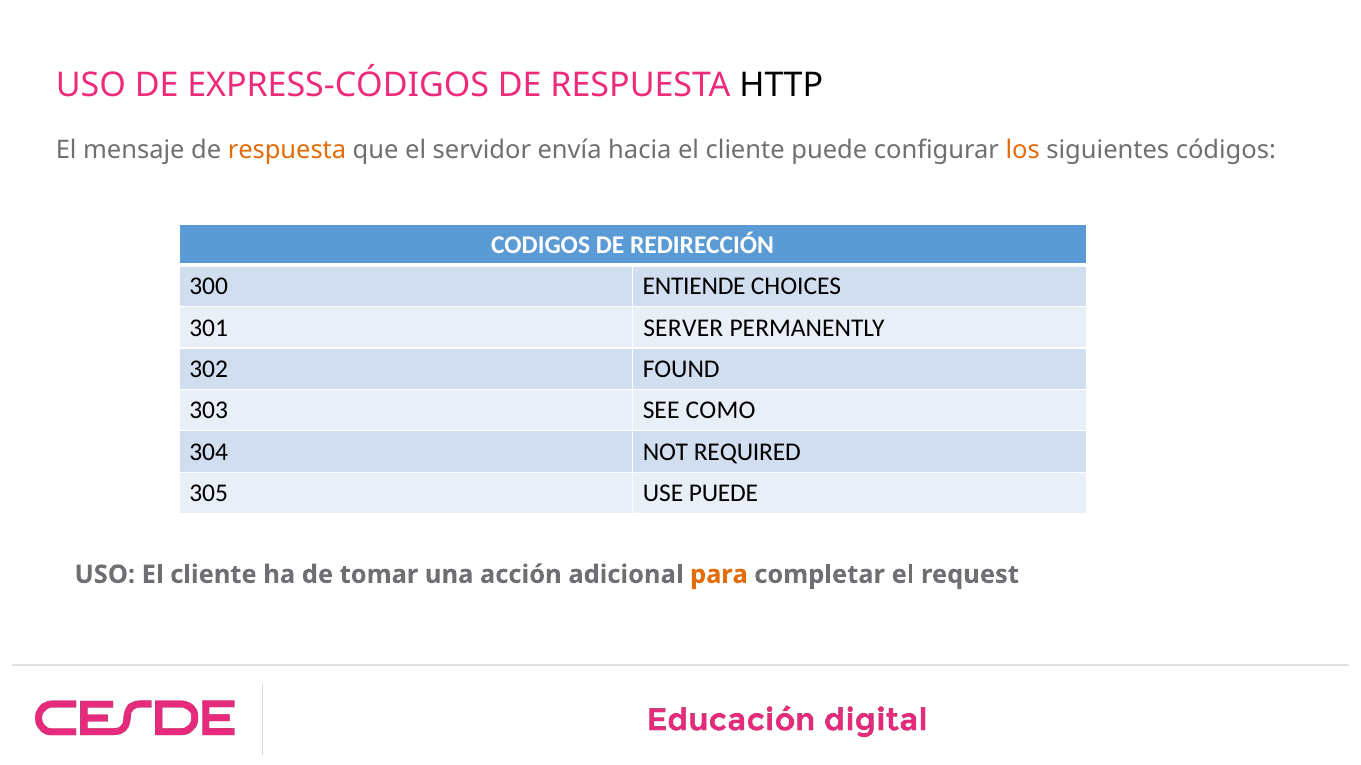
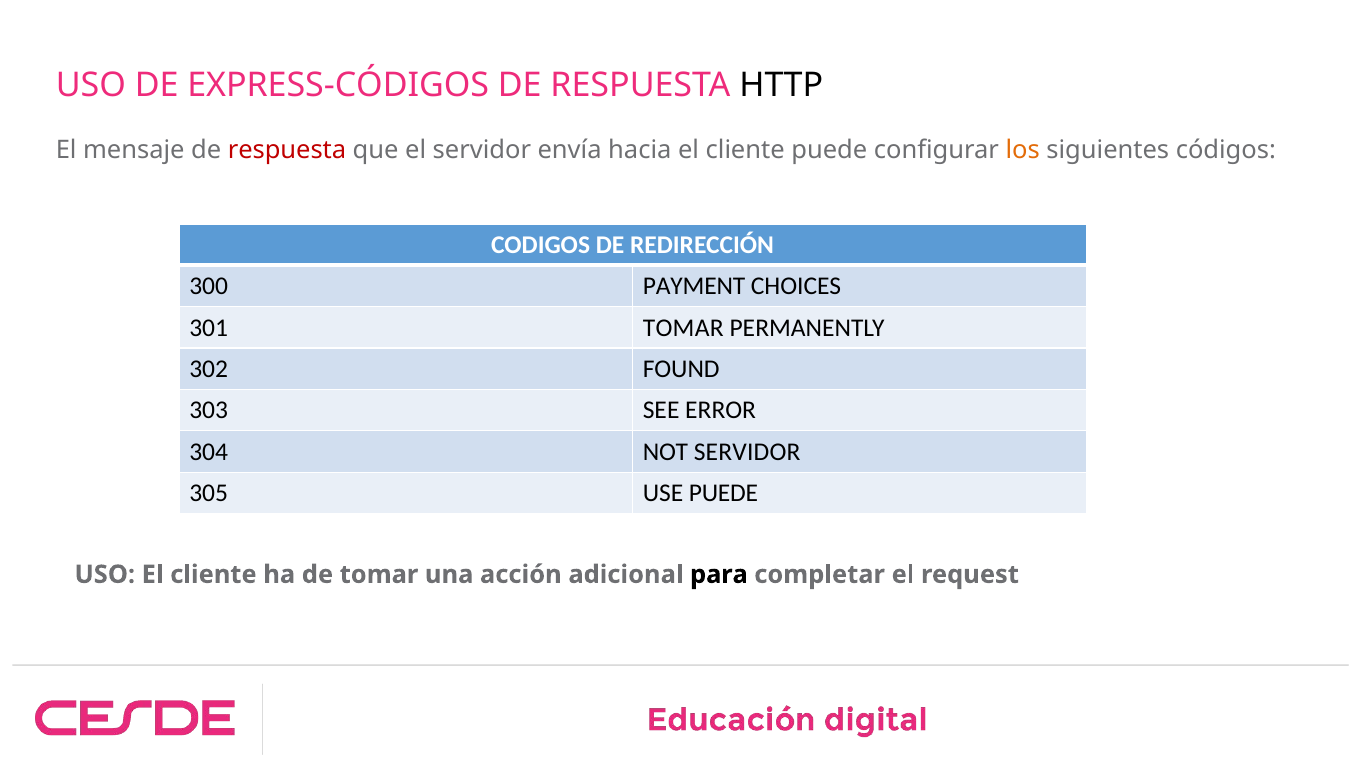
respuesta colour: orange -> red (287, 150)
ENTIENDE: ENTIENDE -> PAYMENT (694, 287)
301 SERVER: SERVER -> TOMAR (683, 328)
COMO: COMO -> ERROR (721, 411)
NOT REQUIRED: REQUIRED -> SERVIDOR (747, 452)
para colour: orange -> black (719, 575)
